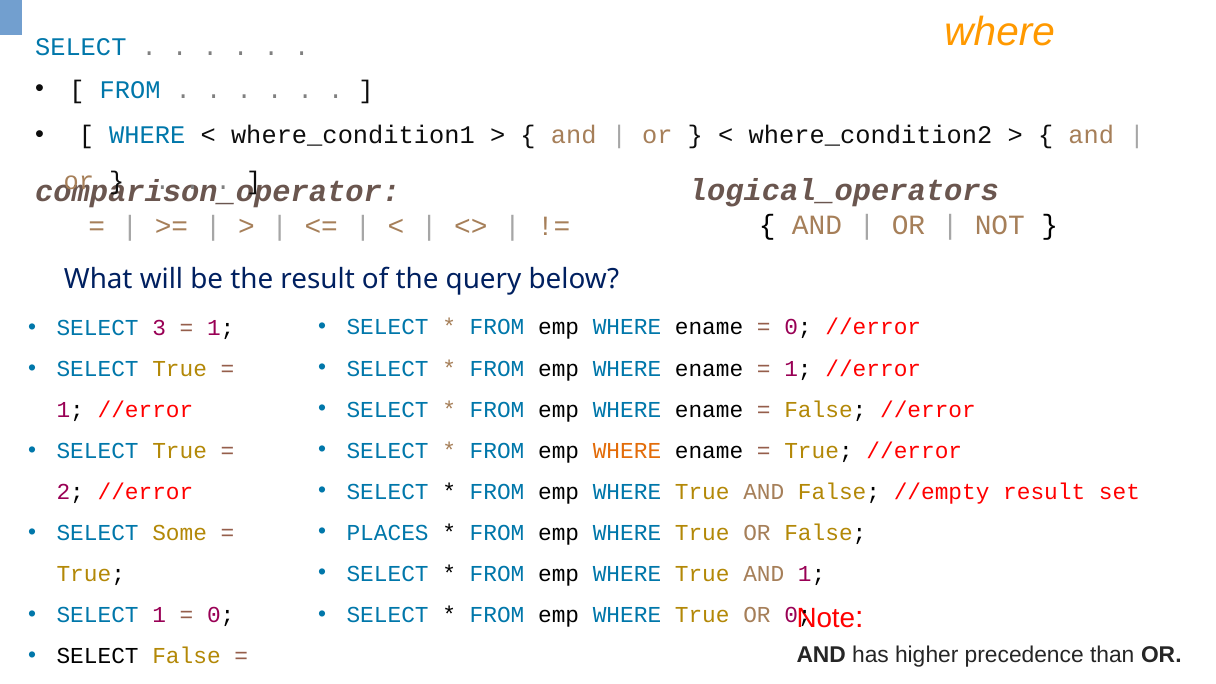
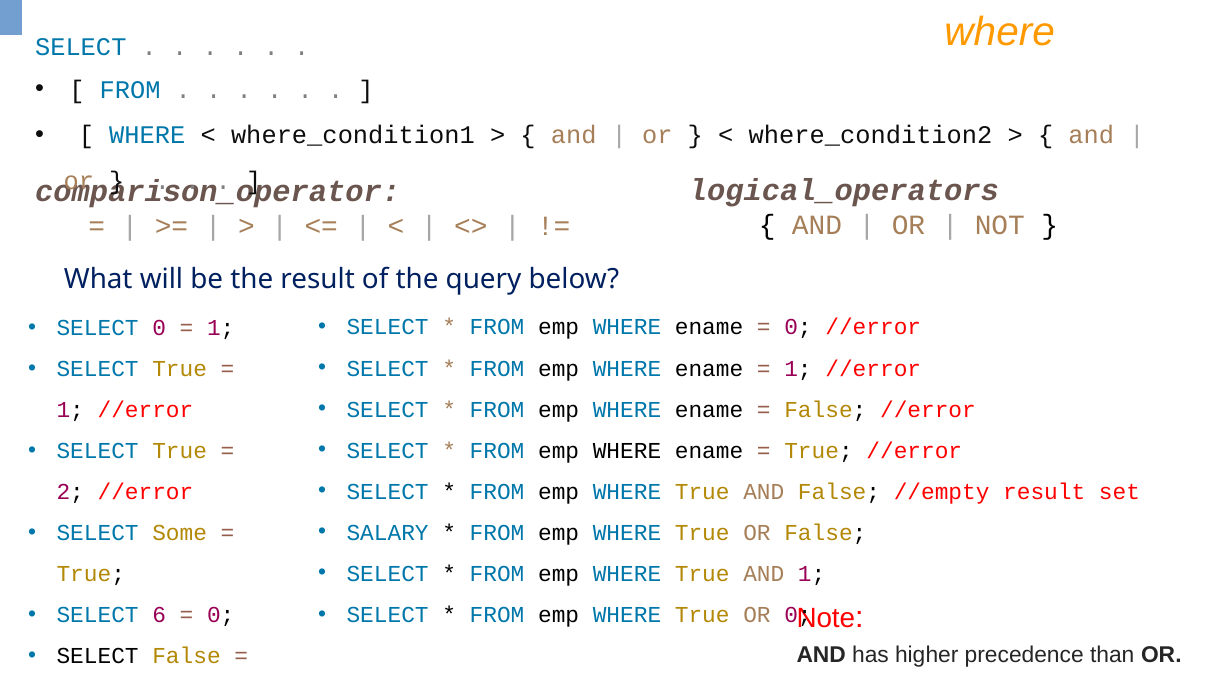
SELECT 3: 3 -> 0 (159, 328)
WHERE colour: orange -> black (627, 451)
PLACES: PLACES -> SALARY (388, 533)
SELECT 1: 1 -> 6 (159, 615)
